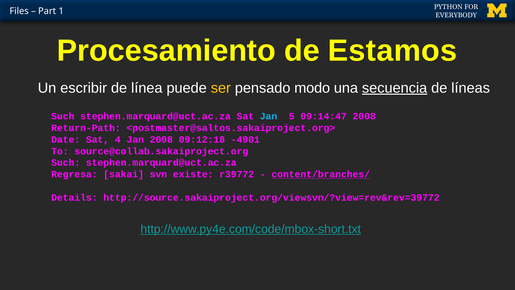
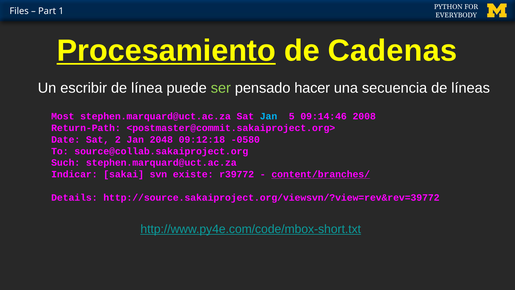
Procesamiento underline: none -> present (166, 51)
Estamos: Estamos -> Cadenas (393, 51)
ser colour: yellow -> light green (221, 88)
modo: modo -> hacer (312, 88)
secuencia underline: present -> none (395, 88)
Such: Such -> Most (63, 116)
09:14:47: 09:14:47 -> 09:14:46 (324, 116)
<postmaster@saltos.sakaiproject.org>: <postmaster@saltos.sakaiproject.org> -> <postmaster@commit.sakaiproject.org> (231, 128)
4: 4 -> 2 (118, 139)
2098: 2098 -> 2048 (161, 139)
-4901: -4901 -> -0580 (245, 139)
Regresa: Regresa -> Indicar (74, 174)
